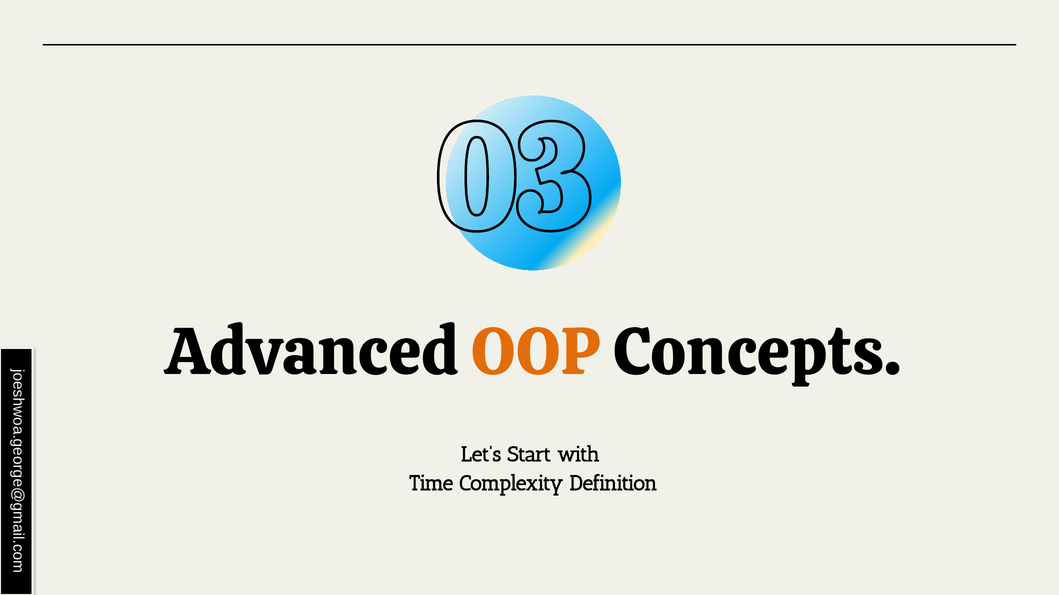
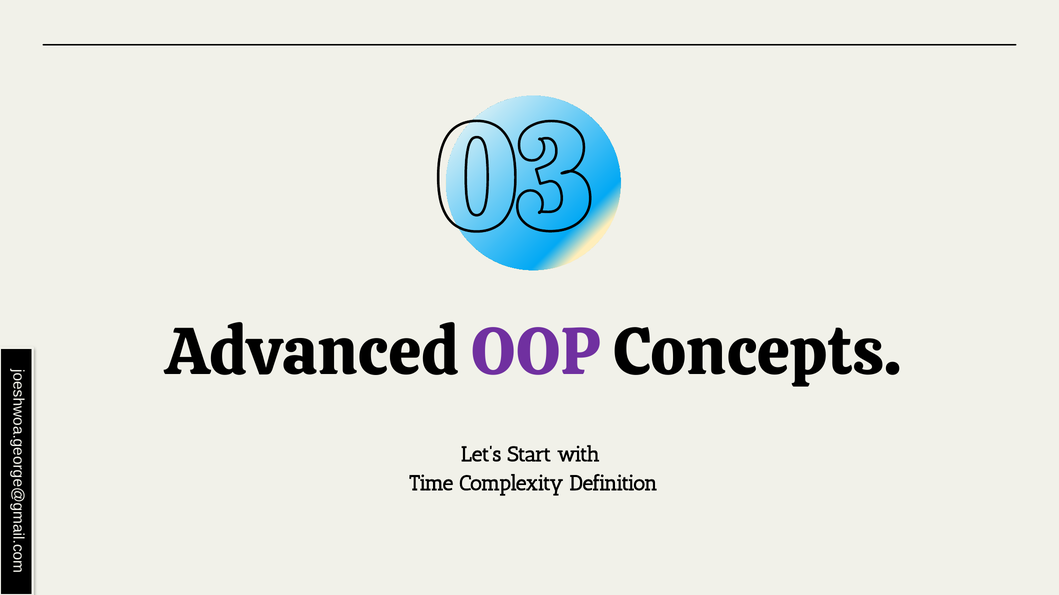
OOP colour: orange -> purple (536, 353)
